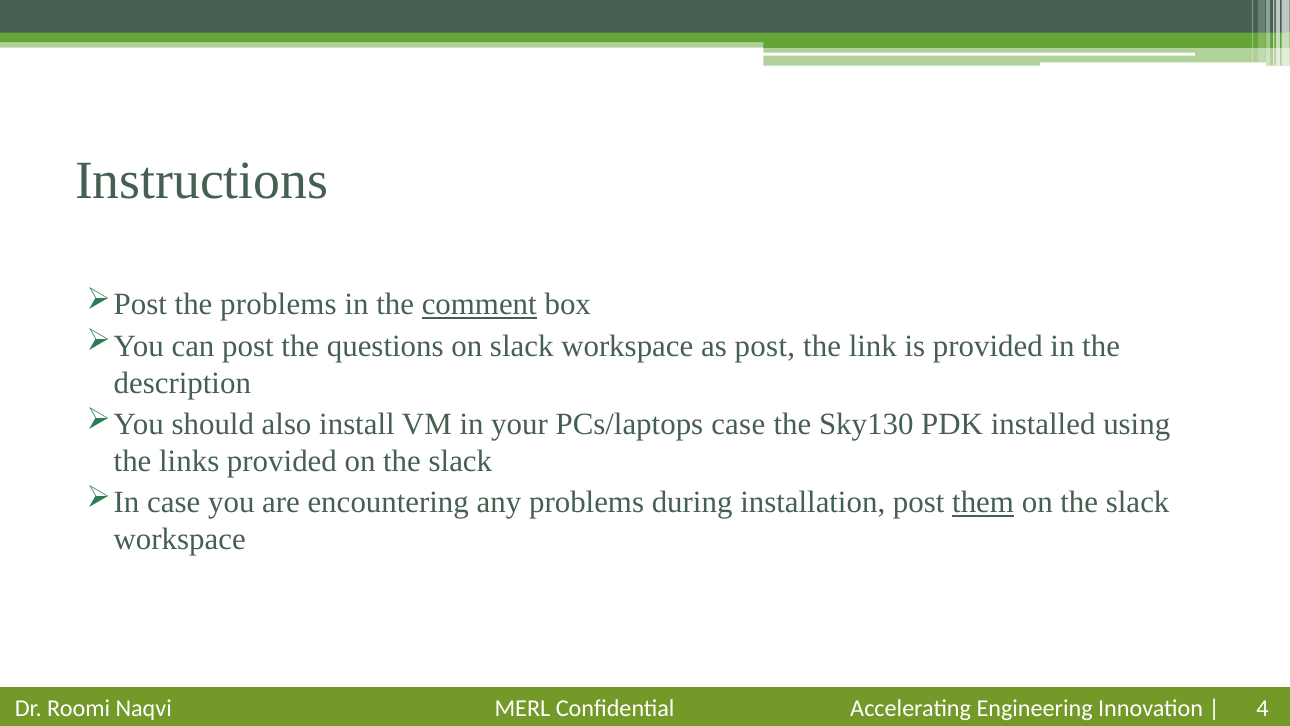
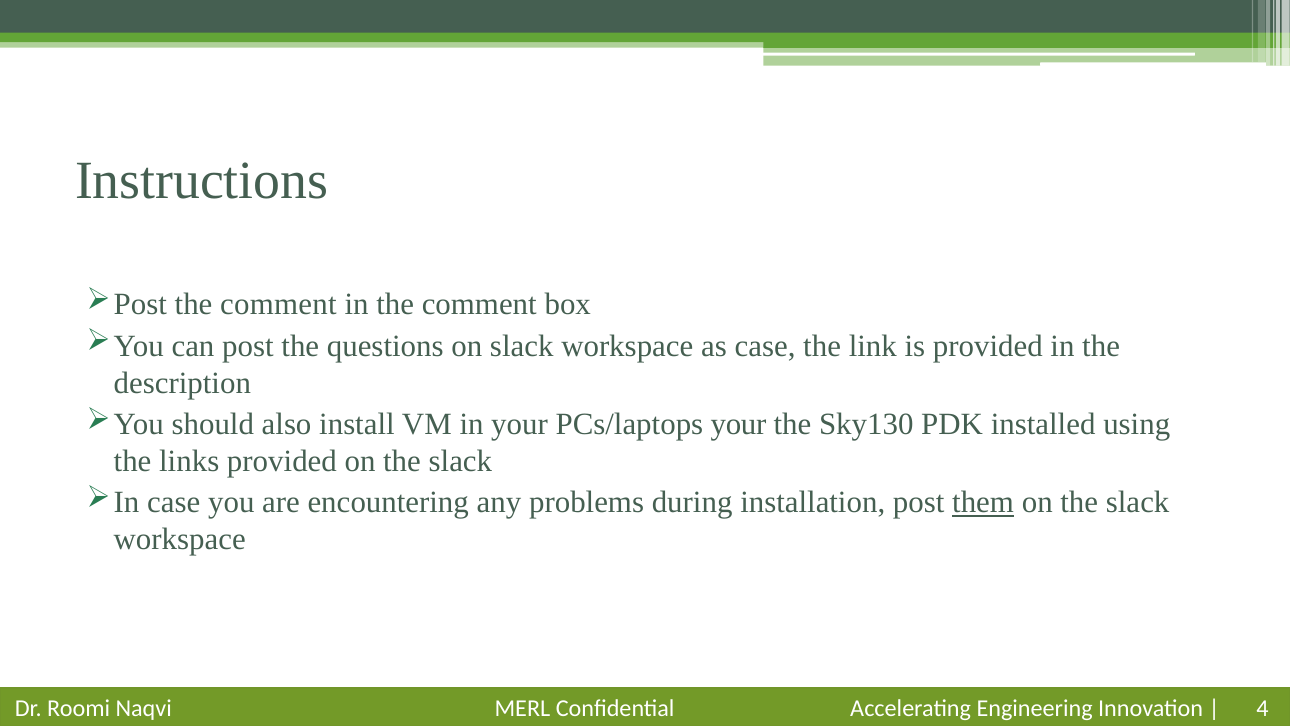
problems: problems -> comment (278, 305)
comment underline: present -> none (479, 305)
as post: post -> case (765, 346)
PCs/laptops case: case -> your (739, 424)
